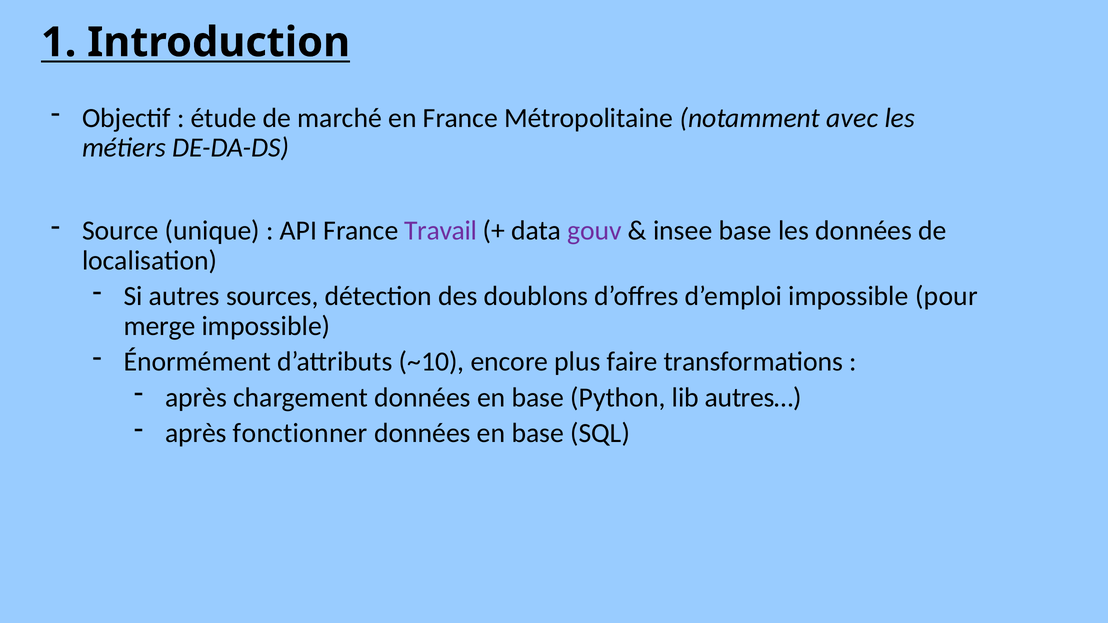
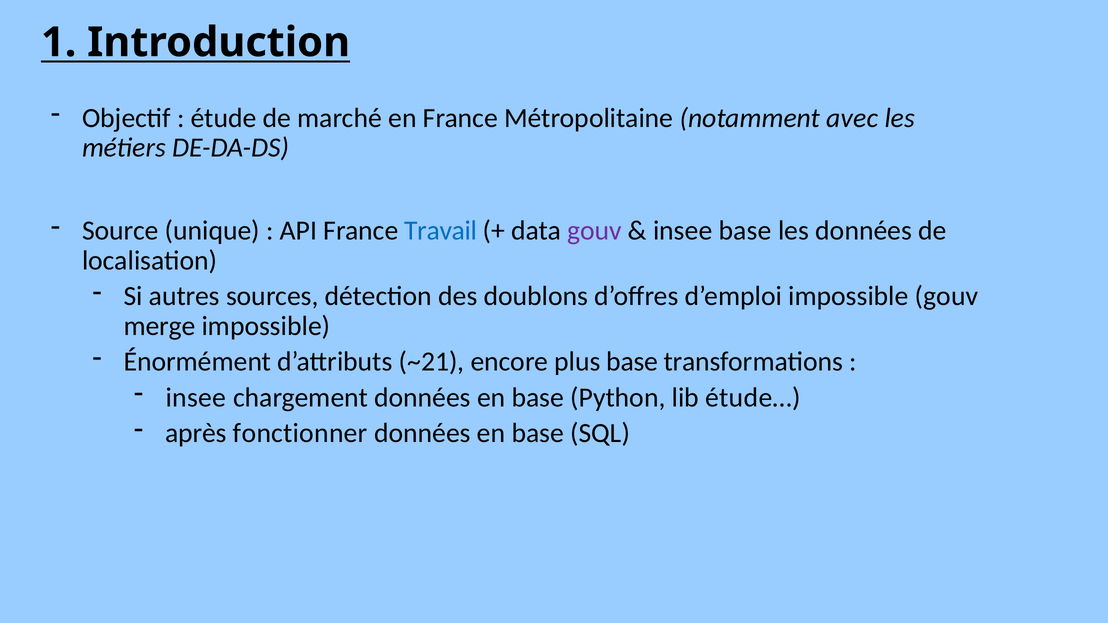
Travail colour: purple -> blue (441, 231)
impossible pour: pour -> gouv (947, 296)
~10: ~10 -> ~21 (432, 362)
plus faire: faire -> base (632, 362)
après: après -> insee (196, 398)
autres…: autres… -> étude… (753, 398)
